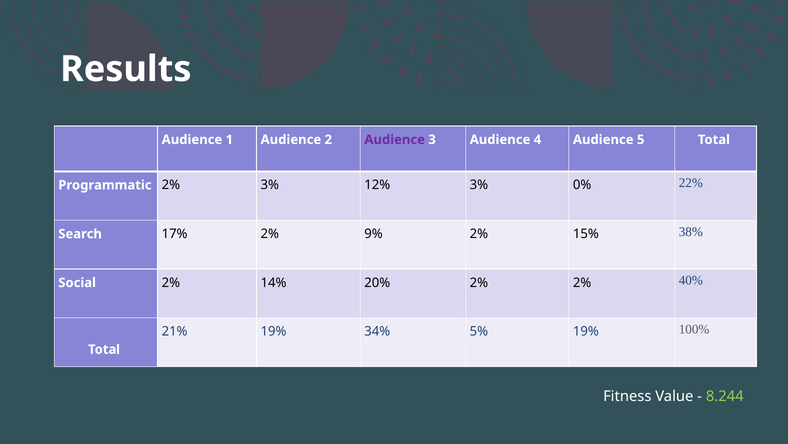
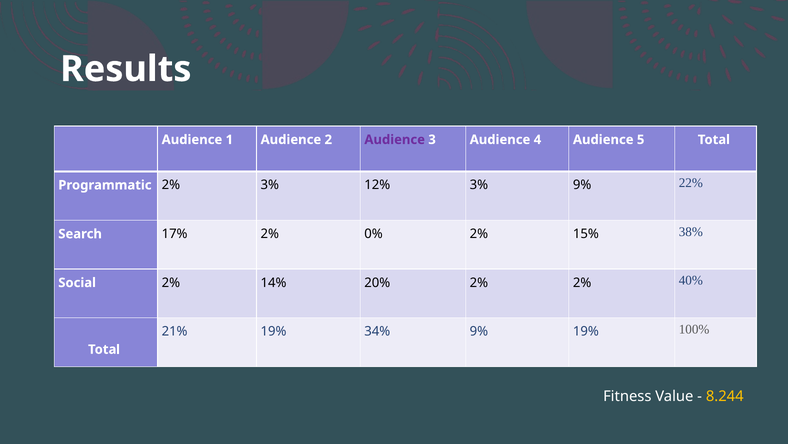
3% 0%: 0% -> 9% (582, 185)
9%: 9% -> 0% (374, 234)
34% 5%: 5% -> 9% (479, 331)
8.244 colour: light green -> yellow (725, 396)
